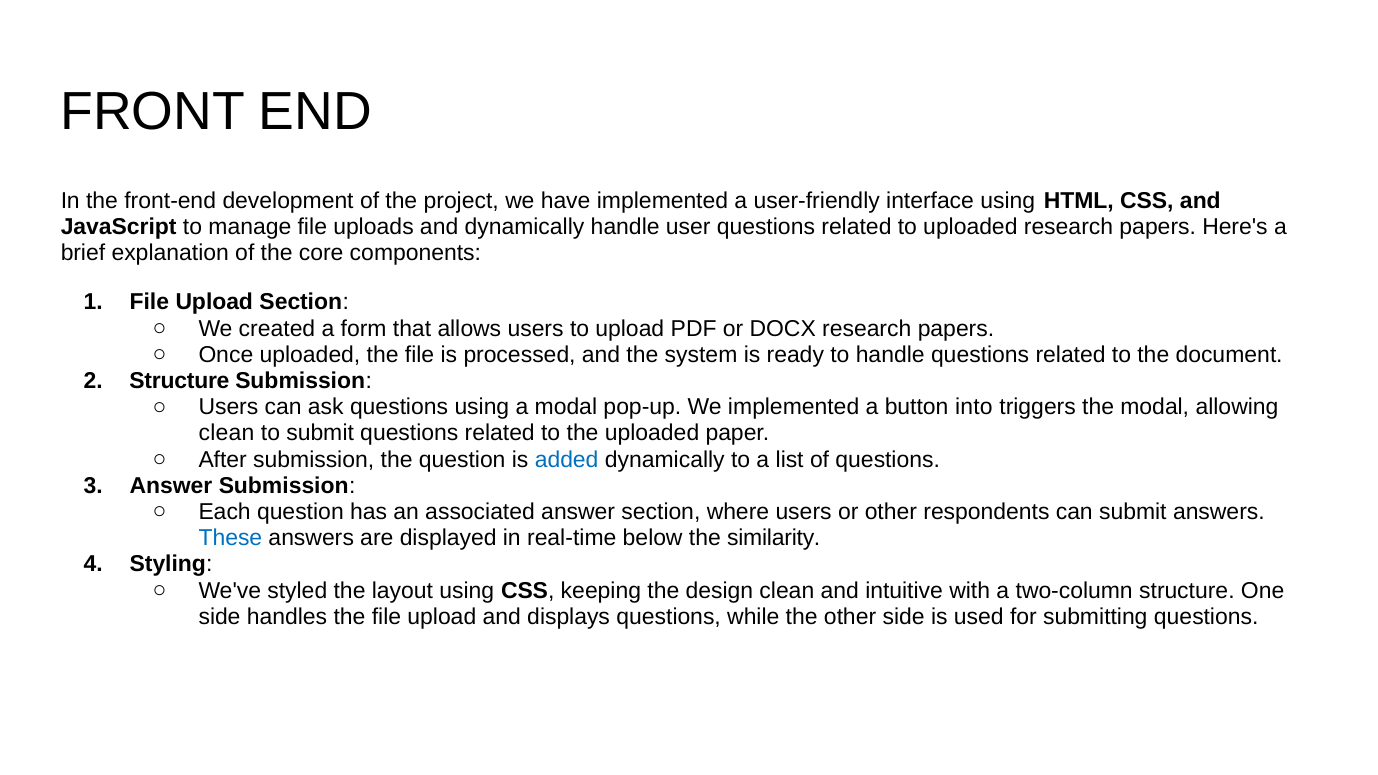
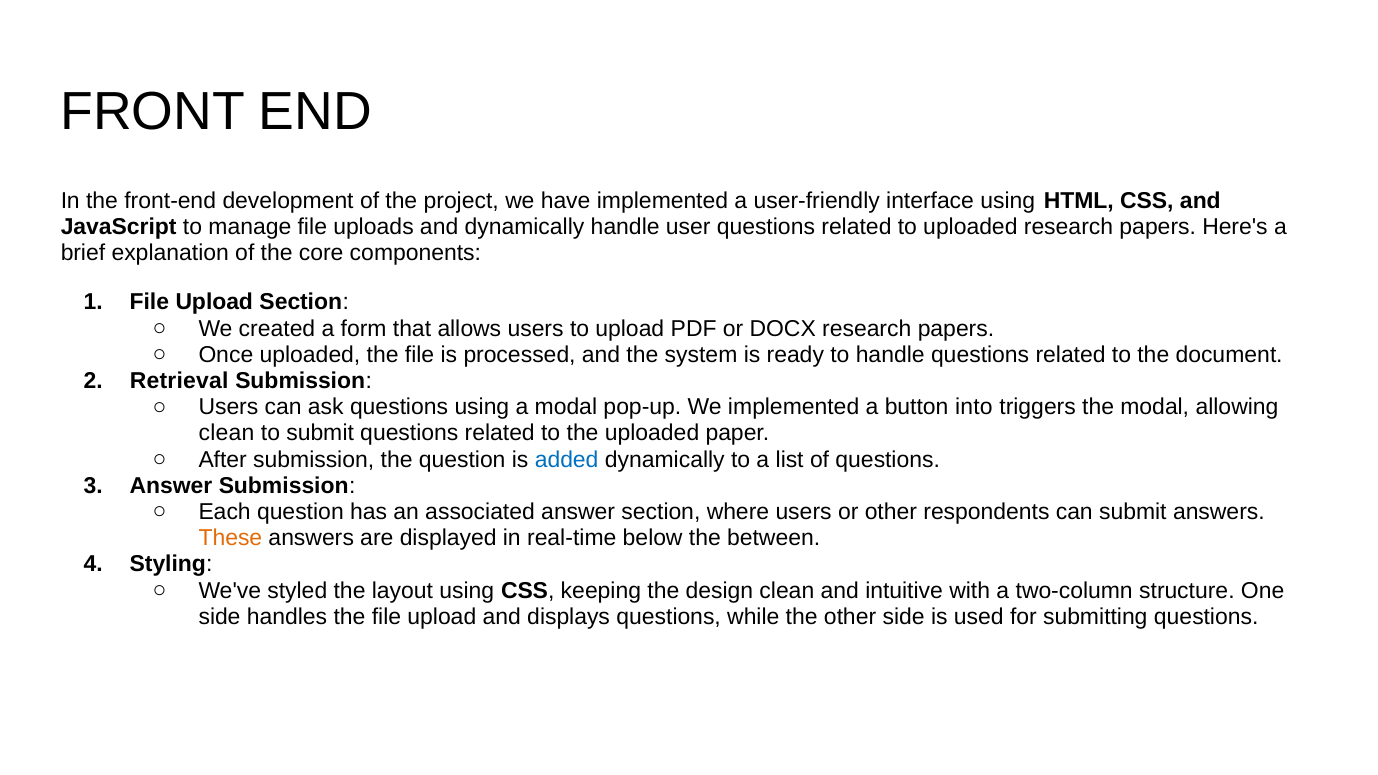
Structure: Structure -> Retrieval (179, 381)
These colour: blue -> orange (230, 538)
similarity: similarity -> between (774, 538)
